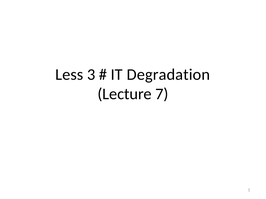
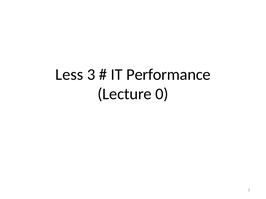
Degradation: Degradation -> Performance (168, 75)
7: 7 -> 0 (162, 94)
